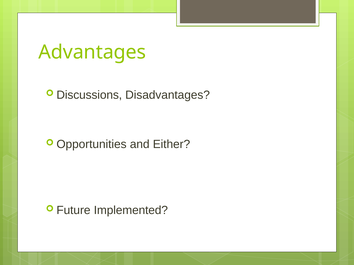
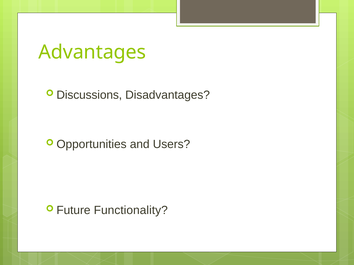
Either: Either -> Users (171, 145)
Implemented: Implemented -> Functionality (131, 211)
